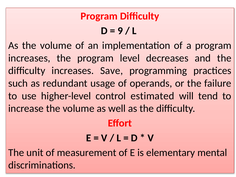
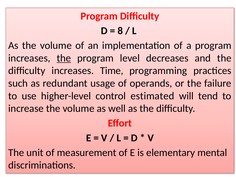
9: 9 -> 8 (120, 31)
the underline: none -> present (64, 58)
Save: Save -> Time (112, 71)
